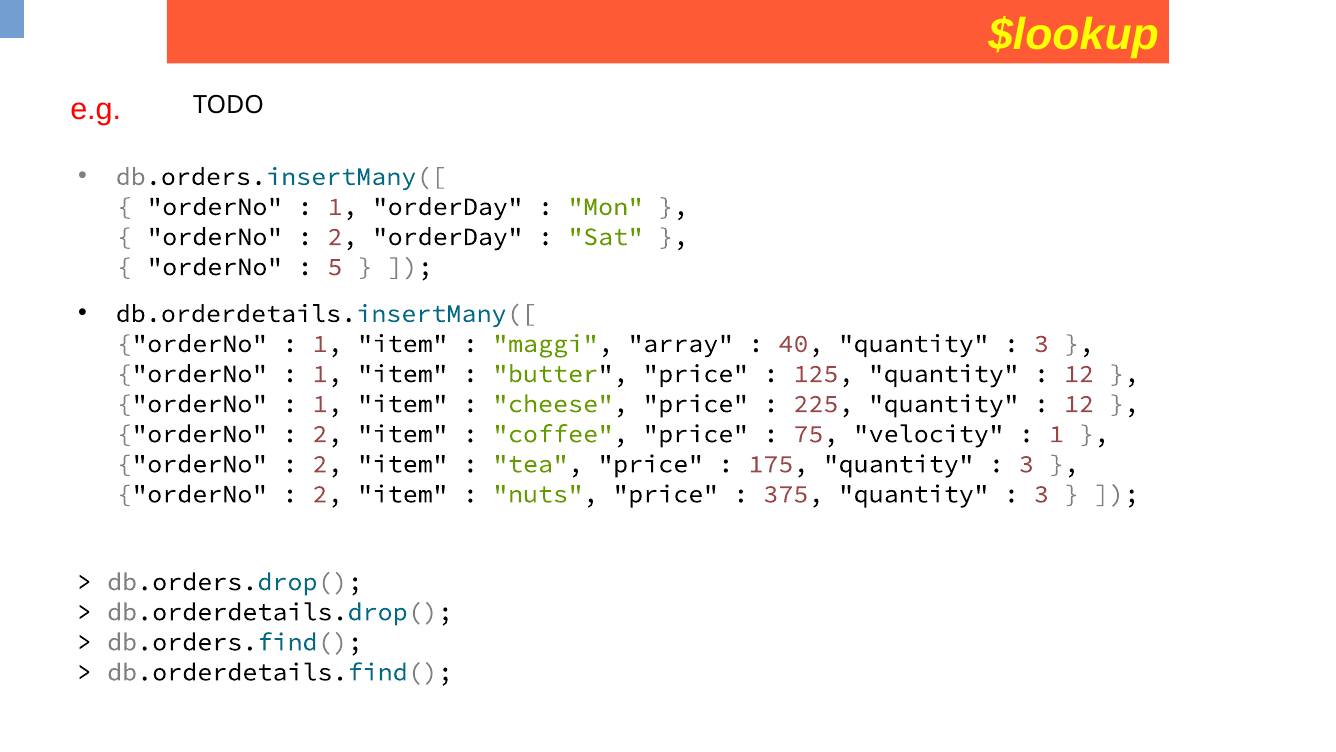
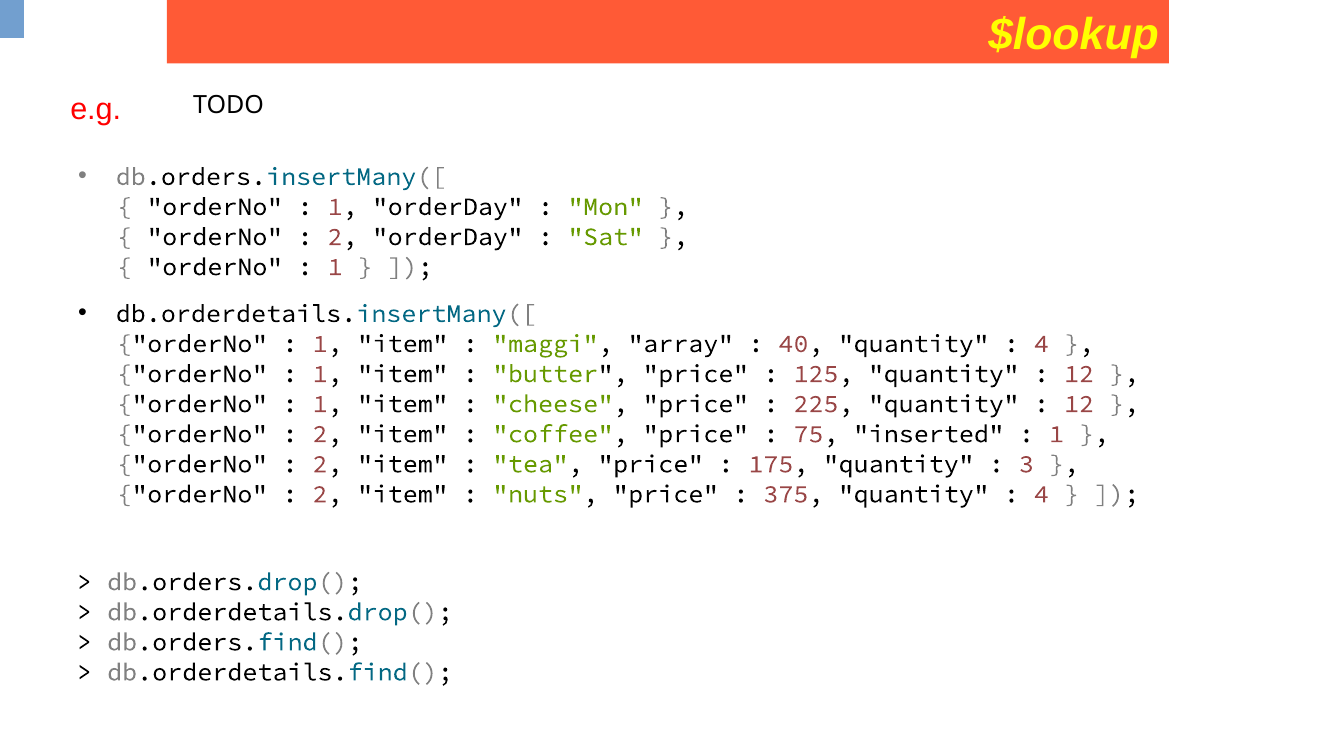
5: 5 -> 1 (335, 267)
3: 3 -> 4 (1041, 343)
velocity: velocity -> inserted (929, 434)
3: 3 -> 4 (1041, 494)
